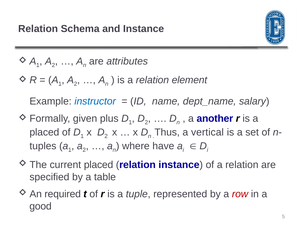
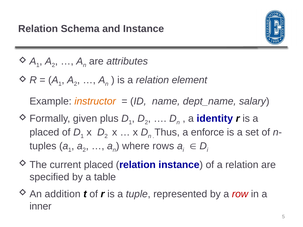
instructor colour: blue -> orange (95, 101)
another: another -> identity (215, 119)
vertical: vertical -> enforce (208, 132)
have: have -> rows (163, 146)
required: required -> addition (63, 194)
good: good -> inner (40, 206)
